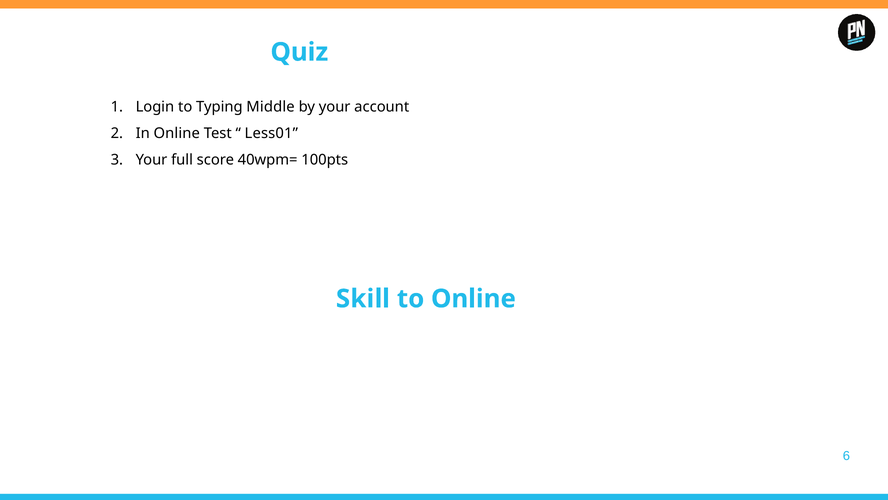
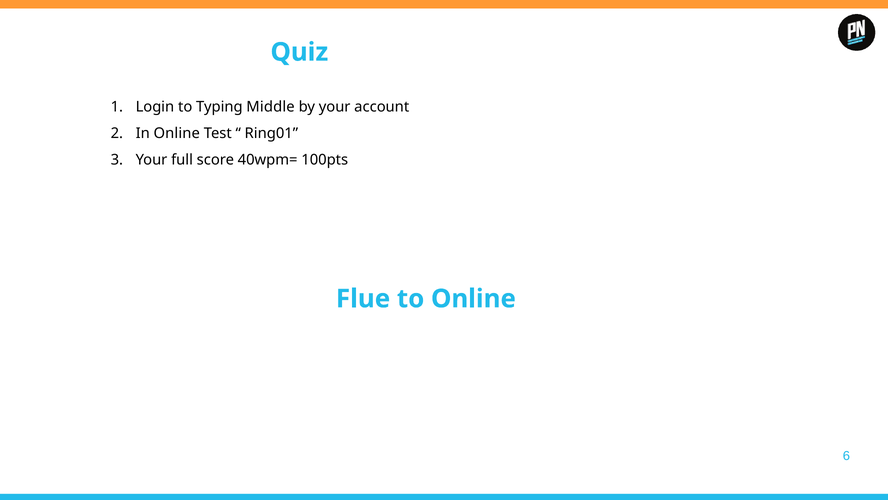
Less01: Less01 -> Ring01 (271, 133)
Skill: Skill -> Flue (363, 298)
